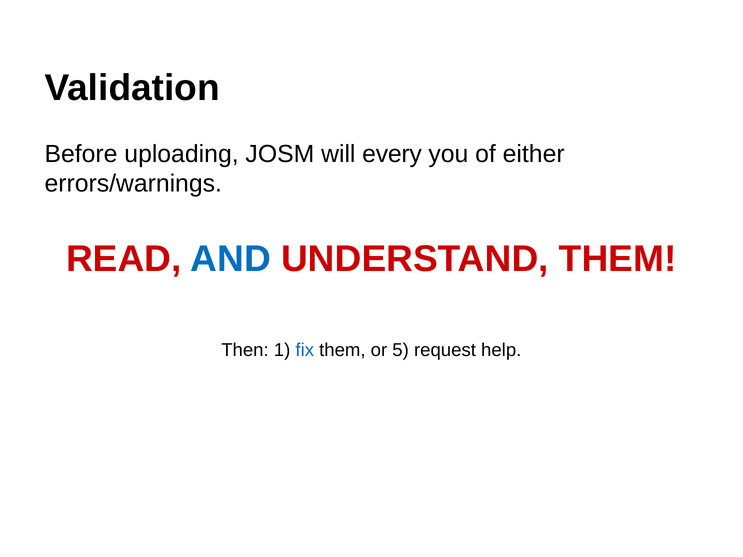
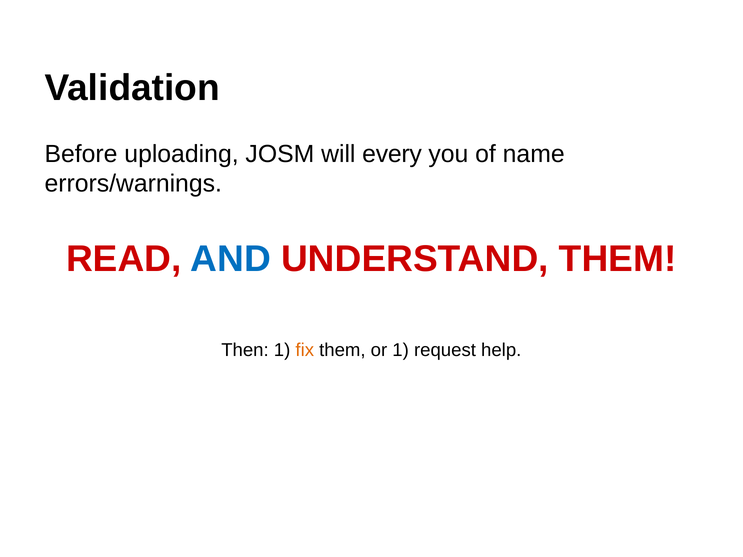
either: either -> name (534, 154)
fix colour: blue -> orange (305, 351)
or 5: 5 -> 1 (401, 351)
